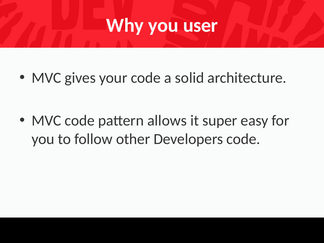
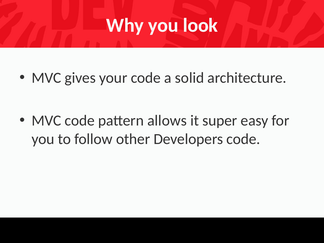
user: user -> look (200, 25)
